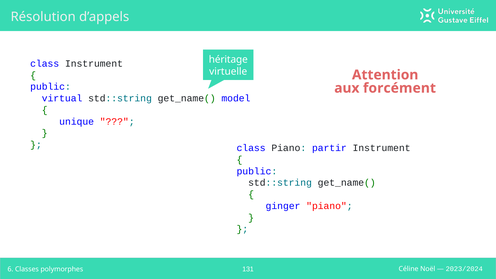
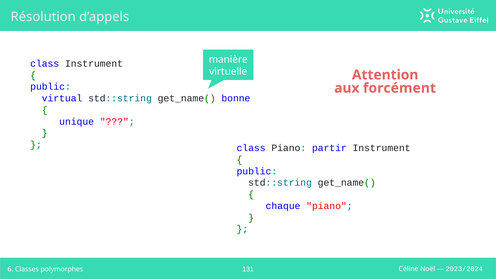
héritage: héritage -> manière (228, 59)
model: model -> bonne (236, 98)
ginger: ginger -> chaque (283, 206)
